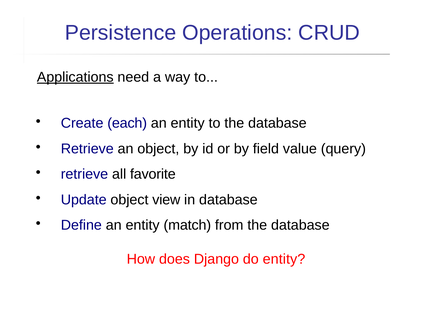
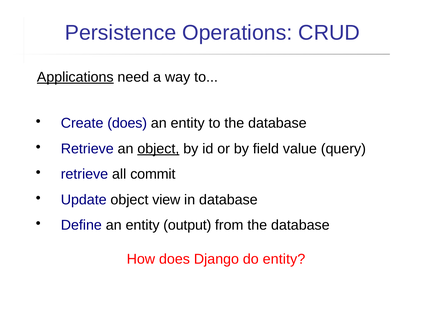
Create each: each -> does (127, 123)
object underline: none -> present (158, 149)
favorite: favorite -> commit (153, 174)
match: match -> output (187, 225)
